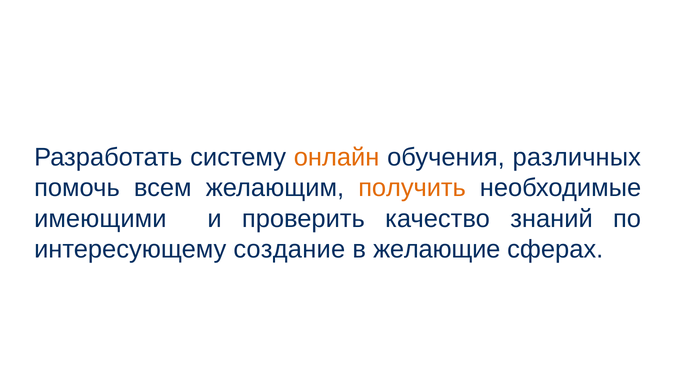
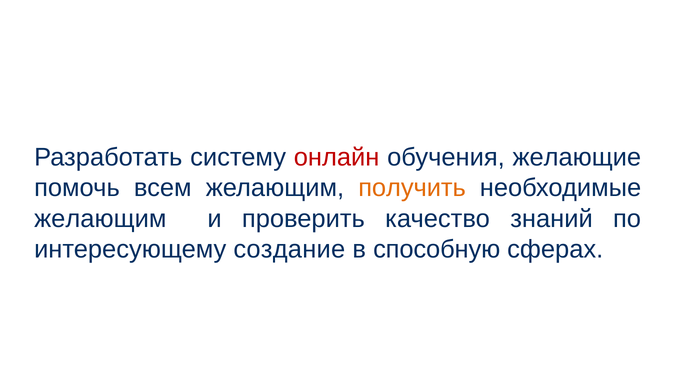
онлайн colour: orange -> red (337, 157)
различных: различных -> желающие (577, 157)
имеющими: имеющими -> желающим (100, 218)
желающие: желающие -> способную (437, 249)
